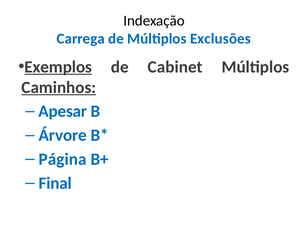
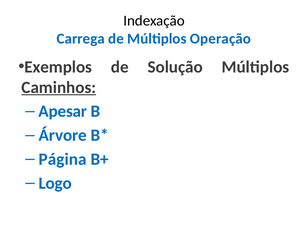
Exclusões: Exclusões -> Operação (220, 39)
Exemplos underline: present -> none (58, 67)
Cabinet: Cabinet -> Solução (175, 67)
Final: Final -> Logo (55, 183)
